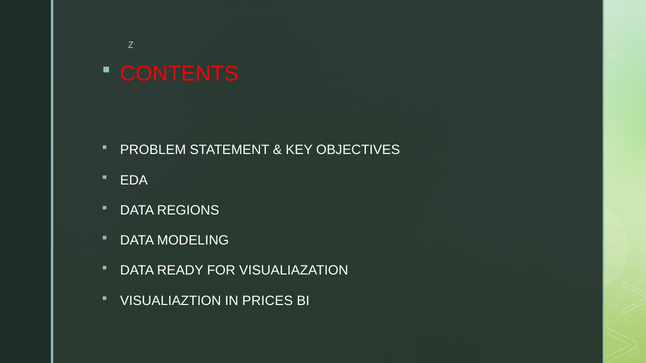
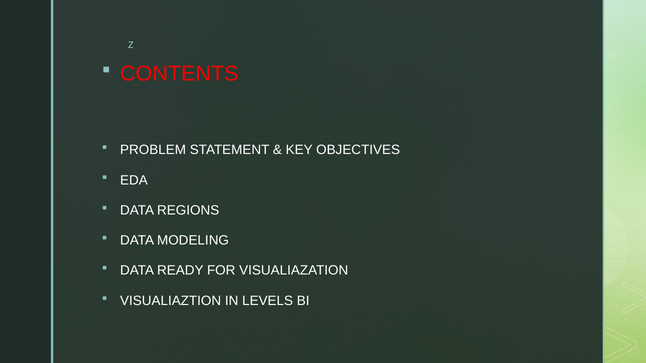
PRICES: PRICES -> LEVELS (268, 301)
